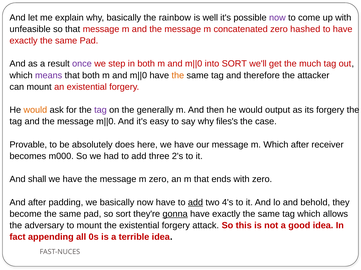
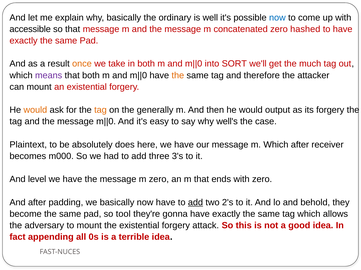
rainbow: rainbow -> ordinary (175, 18)
now colour: purple -> blue (277, 18)
unfeasible: unfeasible -> accessible (30, 29)
once colour: purple -> orange (82, 64)
step: step -> take (117, 64)
tag colour: purple -> orange (100, 110)
files's: files's -> well's (227, 122)
Provable: Provable -> Plaintext (28, 145)
2's: 2's -> 3's (178, 157)
shall: shall -> level (37, 180)
4's: 4's -> 2's (228, 203)
so sort: sort -> tool (123, 215)
gonna underline: present -> none (175, 215)
